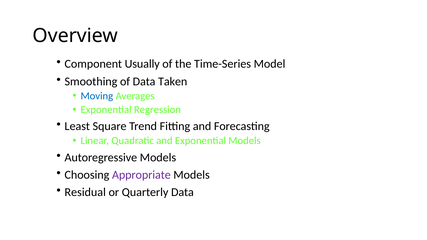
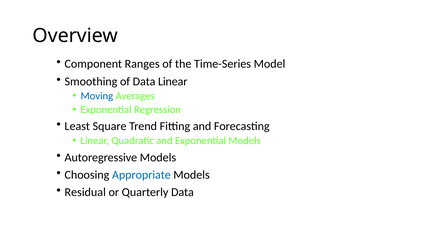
Usually: Usually -> Ranges (142, 64)
Data Taken: Taken -> Linear (173, 82)
Appropriate colour: purple -> blue (141, 175)
